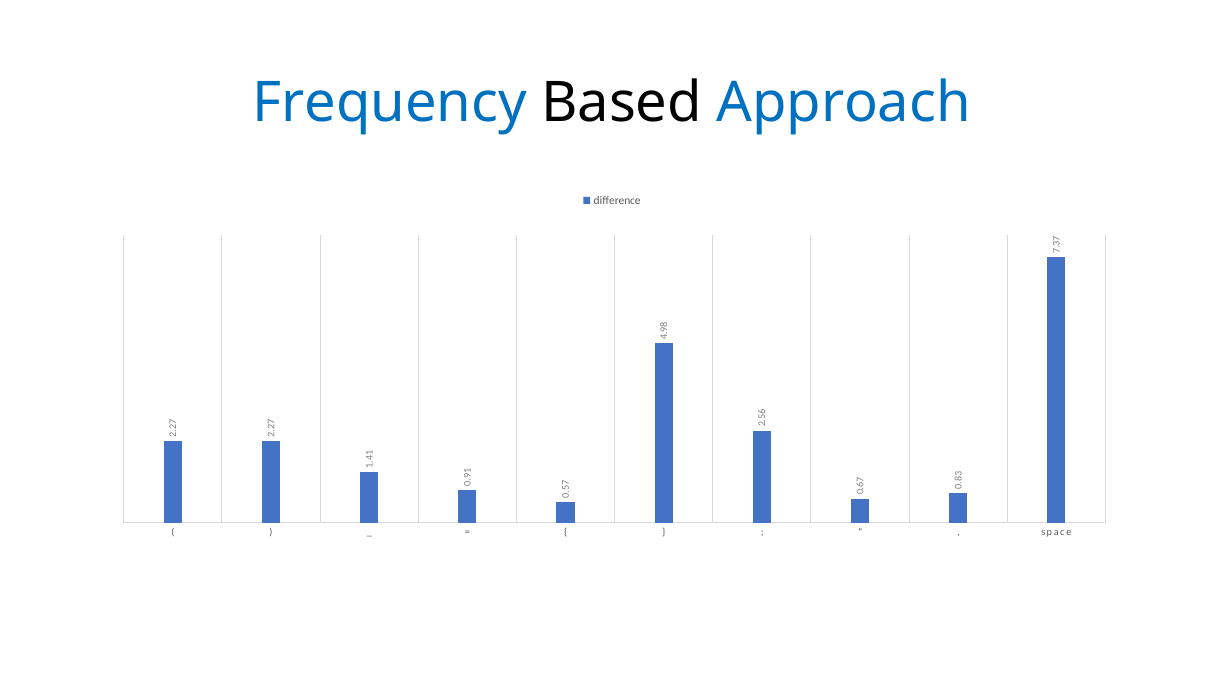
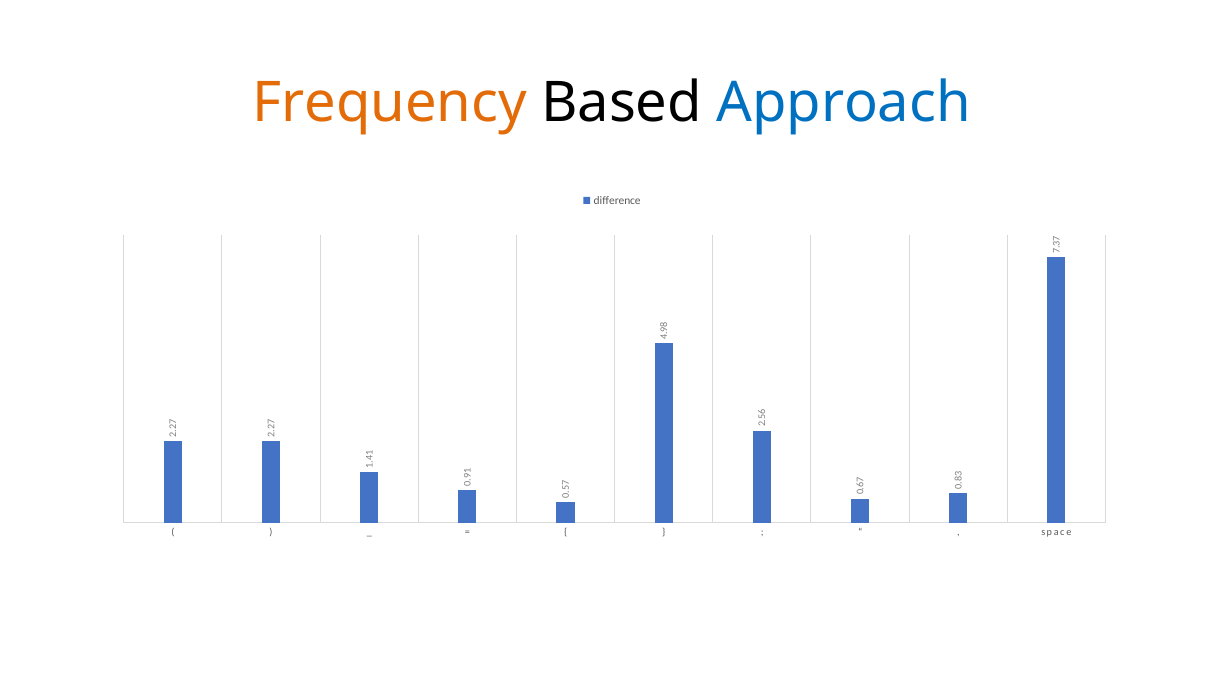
Frequency colour: blue -> orange (390, 103)
